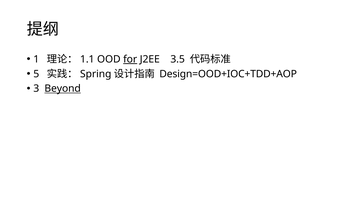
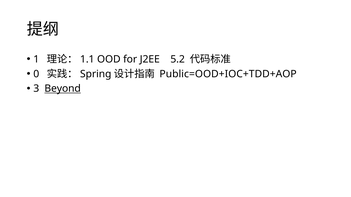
for underline: present -> none (130, 59)
3.5: 3.5 -> 5.2 (178, 59)
5: 5 -> 0 (36, 74)
Design=OOD+IOC+TDD+AOP: Design=OOD+IOC+TDD+AOP -> Public=OOD+IOC+TDD+AOP (228, 74)
